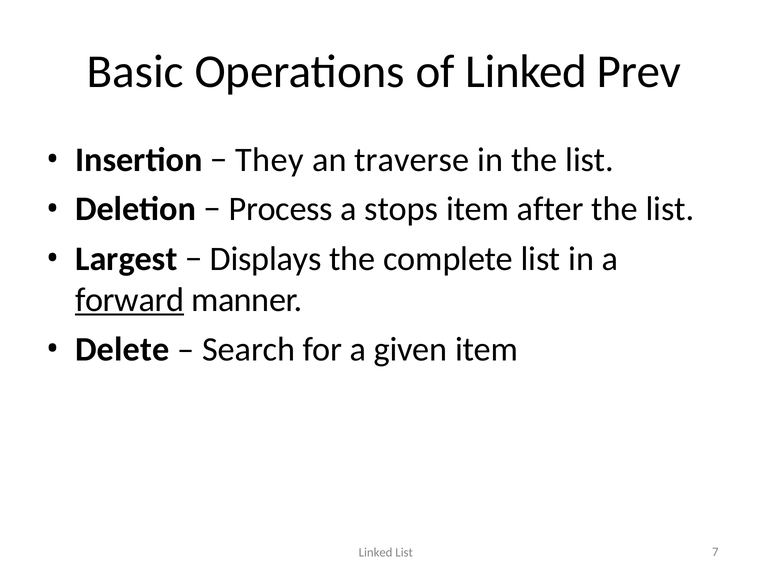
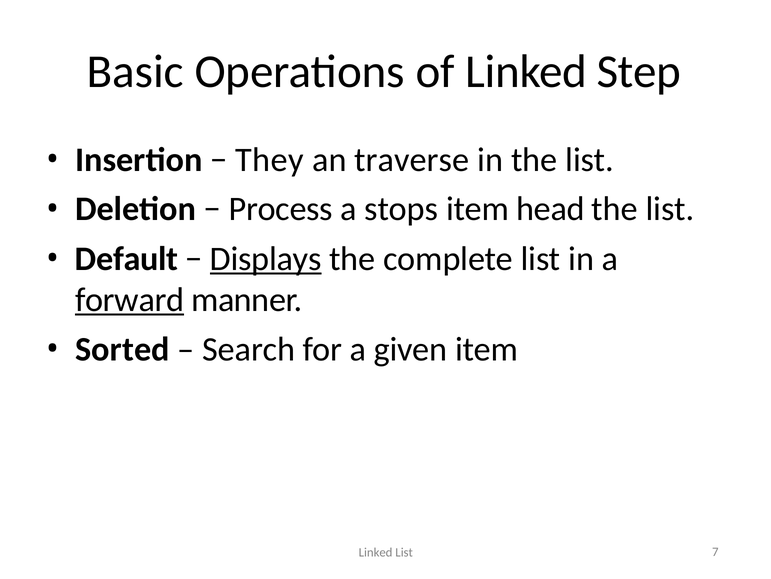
Prev: Prev -> Step (639, 72)
after: after -> head (550, 209)
Largest: Largest -> Default (126, 258)
Displays underline: none -> present (266, 258)
Delete: Delete -> Sorted (122, 349)
